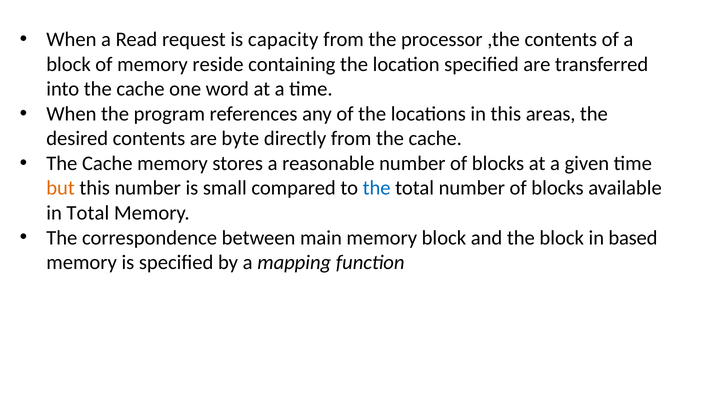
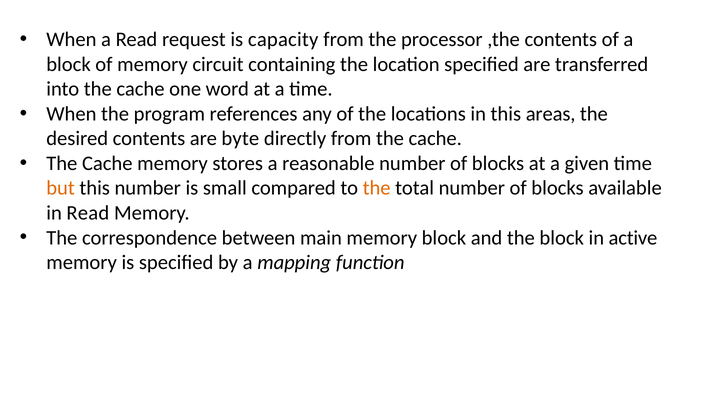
reside: reside -> circuit (218, 64)
the colour: blue -> orange (377, 188)
in Total: Total -> Read (88, 213)
based: based -> active (633, 238)
